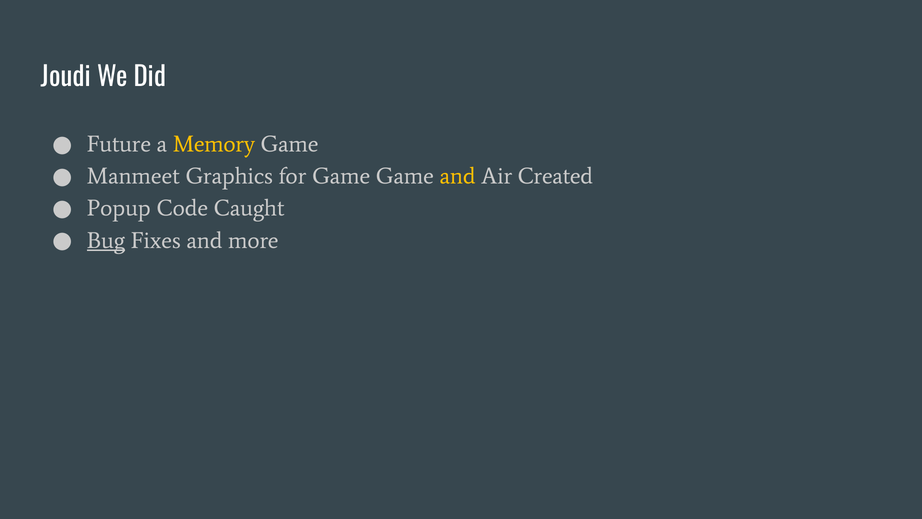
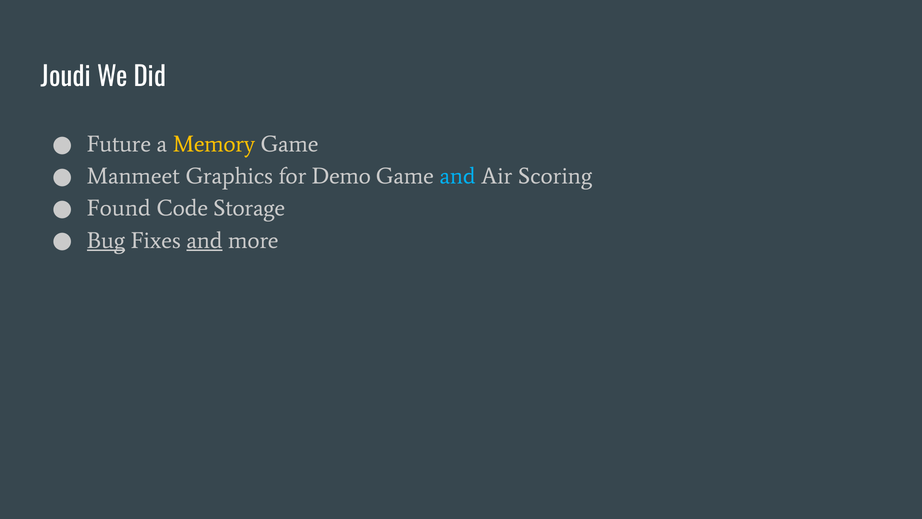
for Game: Game -> Demo (341, 176)
and colour: yellow -> light blue (458, 176)
Created: Created -> Scoring (555, 176)
Popup: Popup -> Found (119, 208)
Caught: Caught -> Storage (249, 208)
and underline: none -> present (204, 240)
